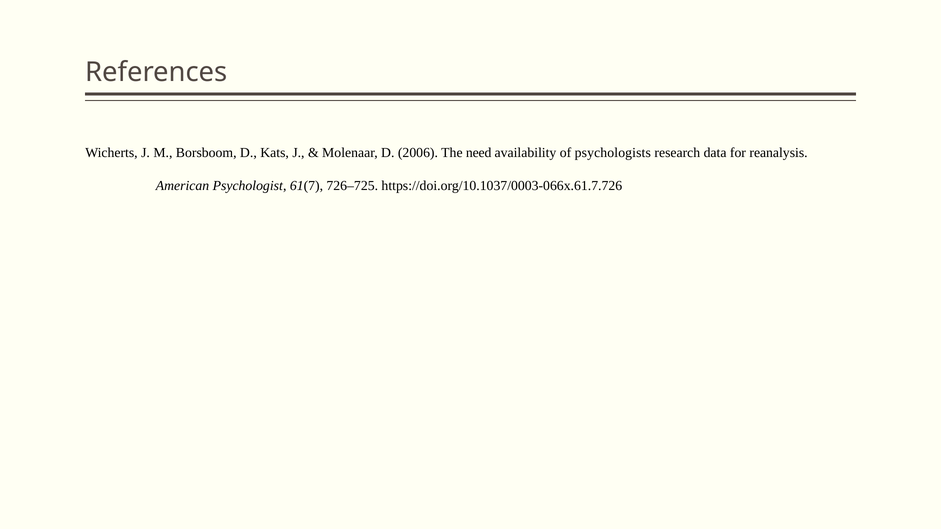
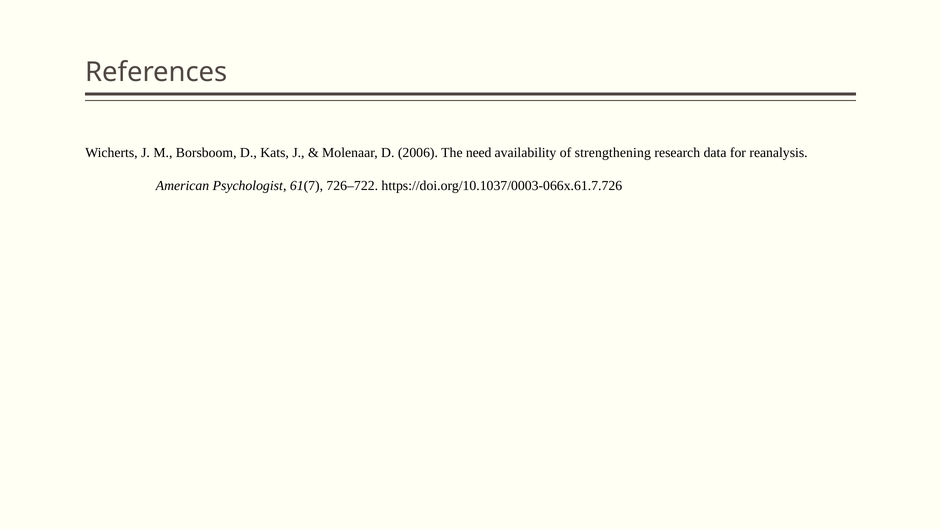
psychologists: psychologists -> strengthening (613, 153)
726–725: 726–725 -> 726–722 (352, 186)
